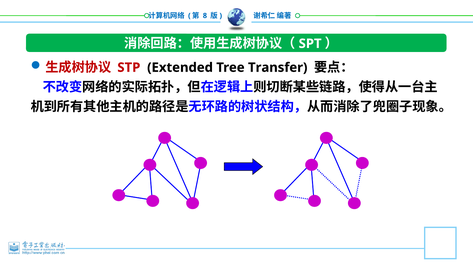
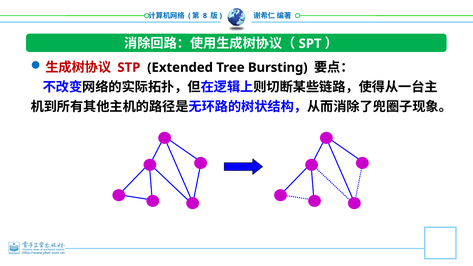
Transfer: Transfer -> Bursting (278, 68)
